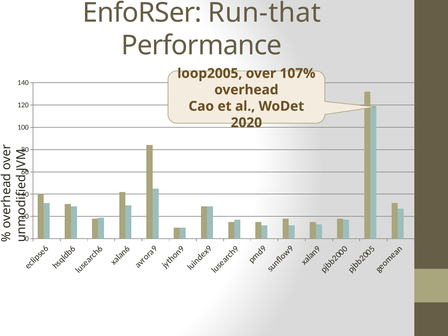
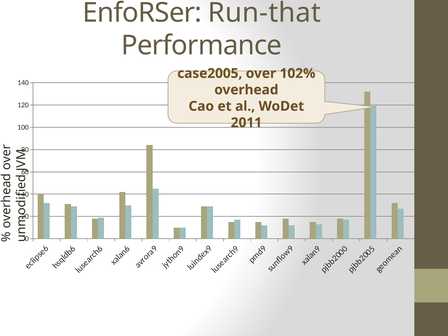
loop2005: loop2005 -> case2005 (210, 73)
107%: 107% -> 102% (298, 73)
2020: 2020 -> 2011 (246, 123)
